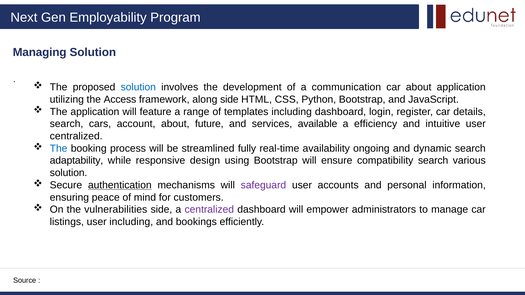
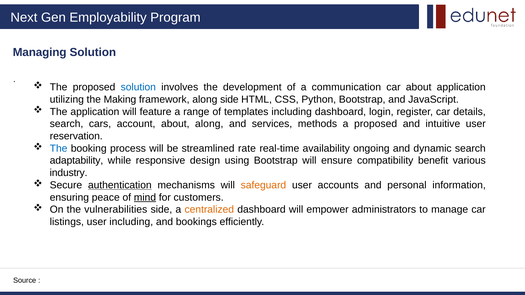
Access: Access -> Making (120, 100)
about future: future -> along (209, 124)
available: available -> methods (317, 124)
a efficiency: efficiency -> proposed (376, 124)
centralized: centralized -> reservation (76, 136)
fully: fully -> rate (247, 149)
compatibility search: search -> benefit (433, 161)
solution: solution -> industry (69, 173)
safeguard colour: purple -> orange (263, 185)
mind underline: none -> present (145, 198)
centralized colour: purple -> orange (209, 210)
